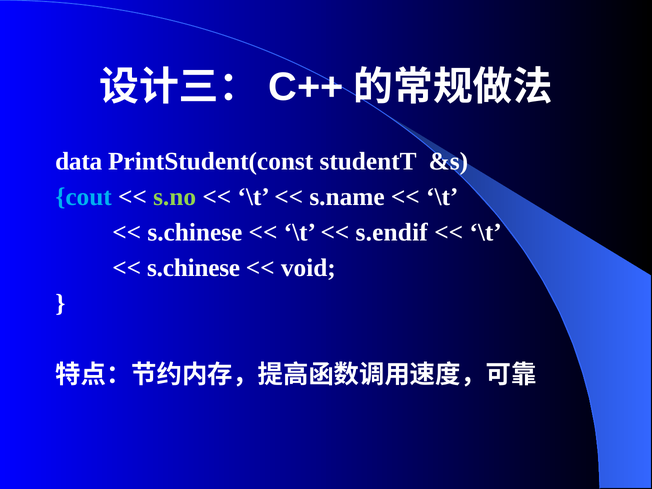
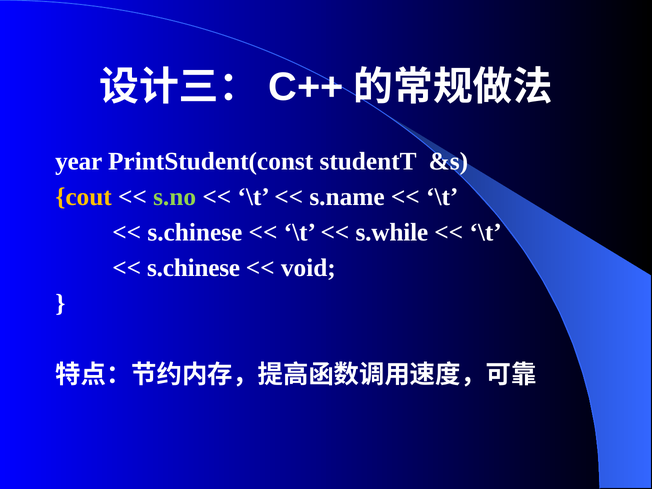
data: data -> year (79, 162)
cout colour: light blue -> yellow (84, 197)
s.endif: s.endif -> s.while (392, 233)
